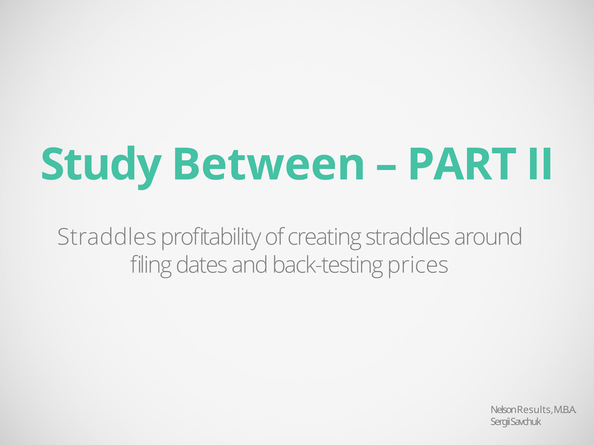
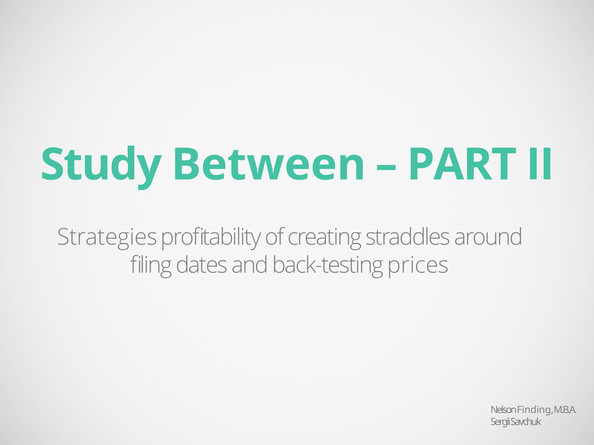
Straddles: Straddles -> Strategies (107, 238)
Results: Results -> Finding (535, 410)
